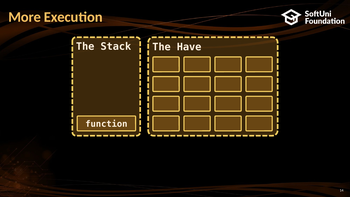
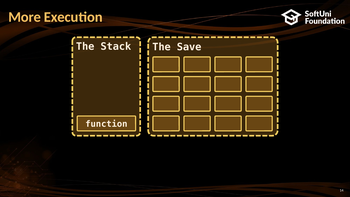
Have: Have -> Save (189, 47)
